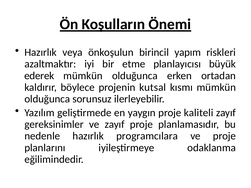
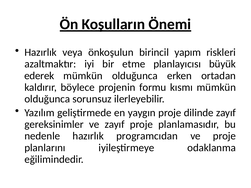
kutsal: kutsal -> formu (153, 87)
kaliteli: kaliteli -> dilinde (199, 113)
programcılara: programcılara -> programcıdan (147, 136)
